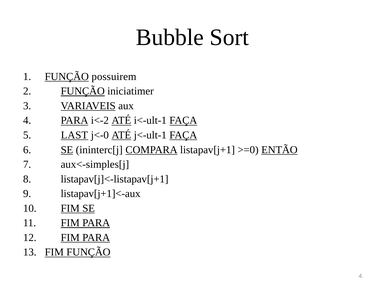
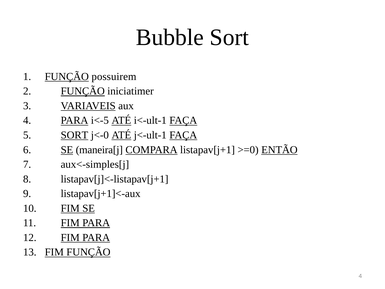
i<-2: i<-2 -> i<-5 (100, 120)
LAST: LAST -> SORT (74, 135)
ininterc[j: ininterc[j -> maneira[j (99, 150)
